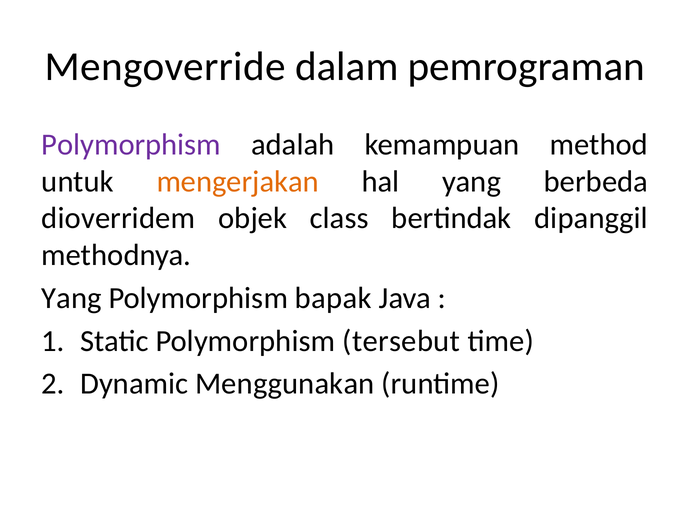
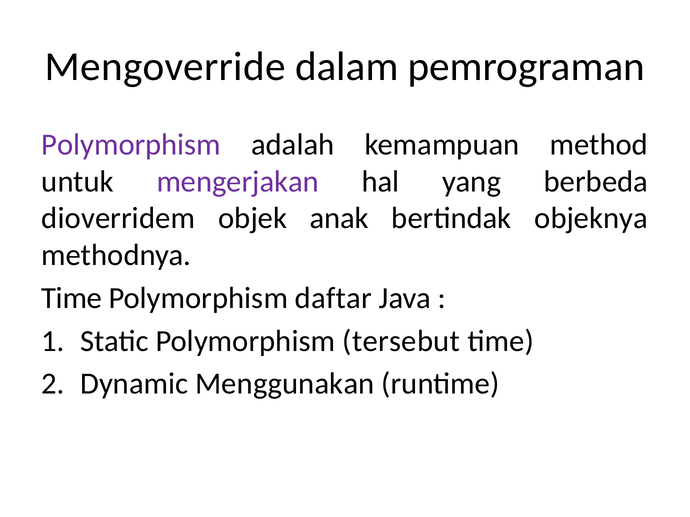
mengerjakan colour: orange -> purple (238, 182)
class: class -> anak (339, 218)
dipanggil: dipanggil -> objeknya (591, 218)
Yang: Yang -> Time (72, 298)
bapak: bapak -> daftar (333, 298)
